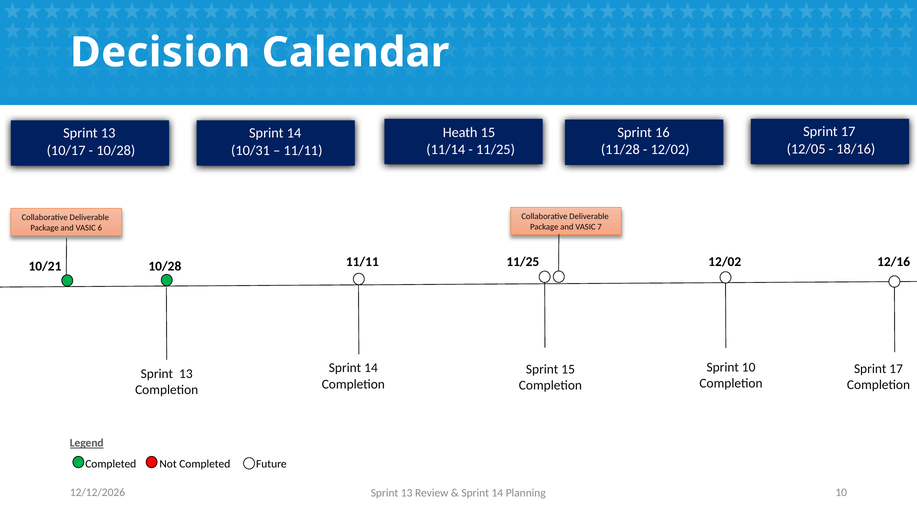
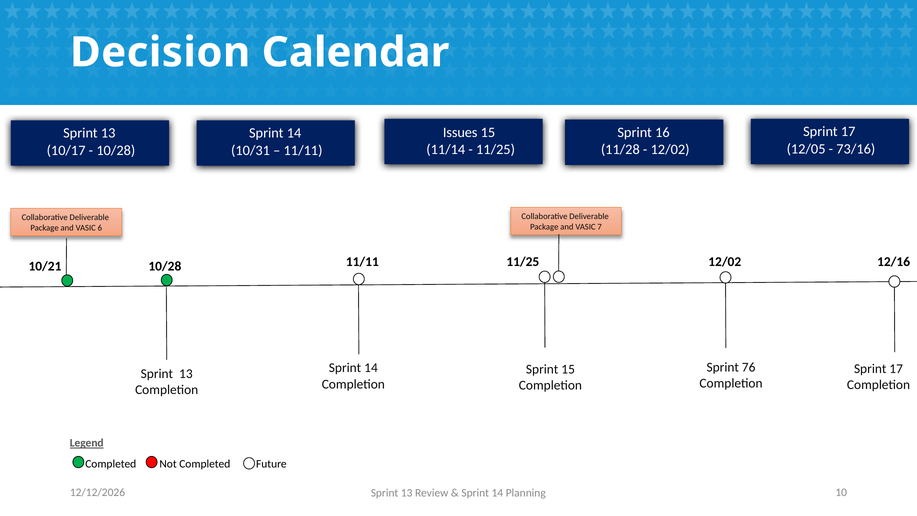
Heath: Heath -> Issues (460, 132)
18/16: 18/16 -> 73/16 (856, 149)
Sprint 10: 10 -> 76 (749, 367)
